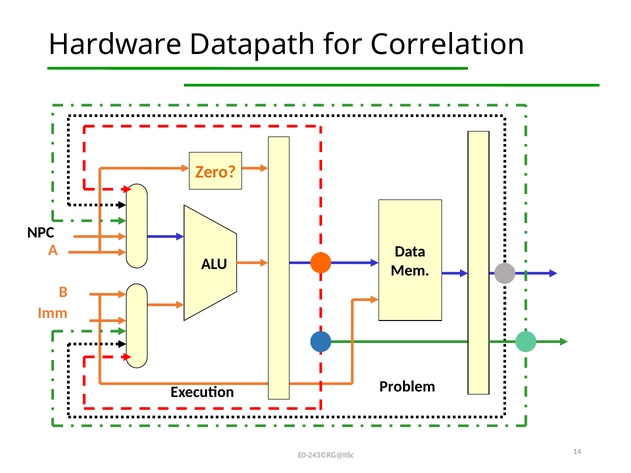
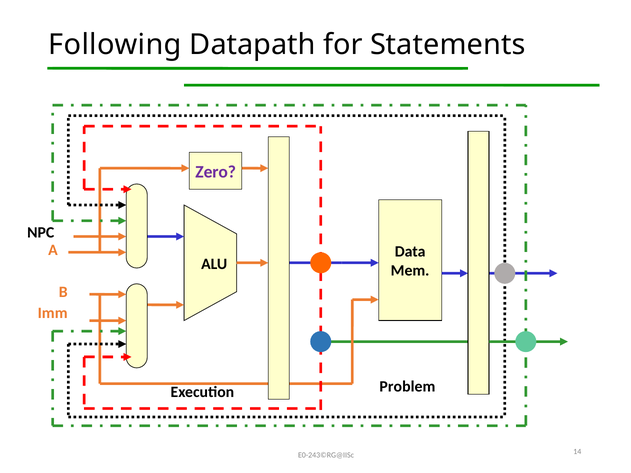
Hardware: Hardware -> Following (115, 45)
Correlation: Correlation -> Statements (448, 45)
Zero colour: orange -> purple (216, 172)
